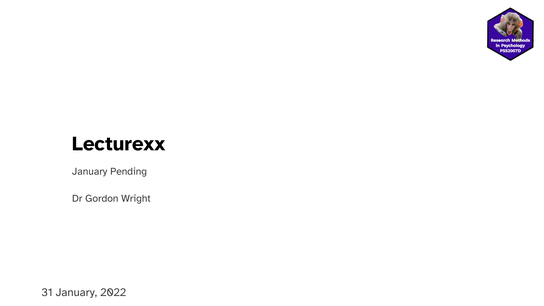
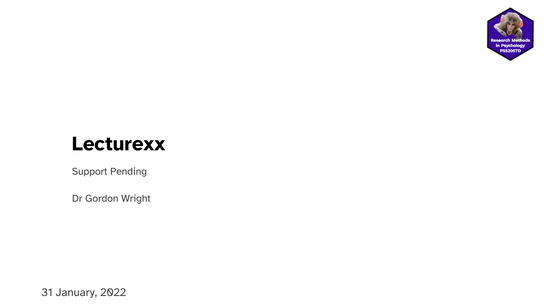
January: January -> Support (90, 171)
